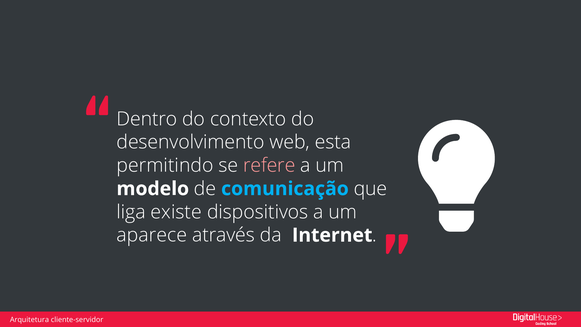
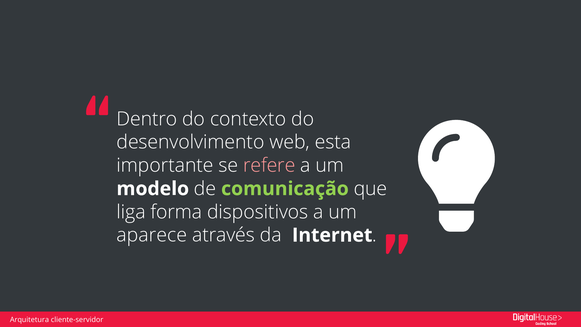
permitindo: permitindo -> importante (165, 165)
comunicação colour: light blue -> light green (285, 189)
existe: existe -> forma (176, 212)
